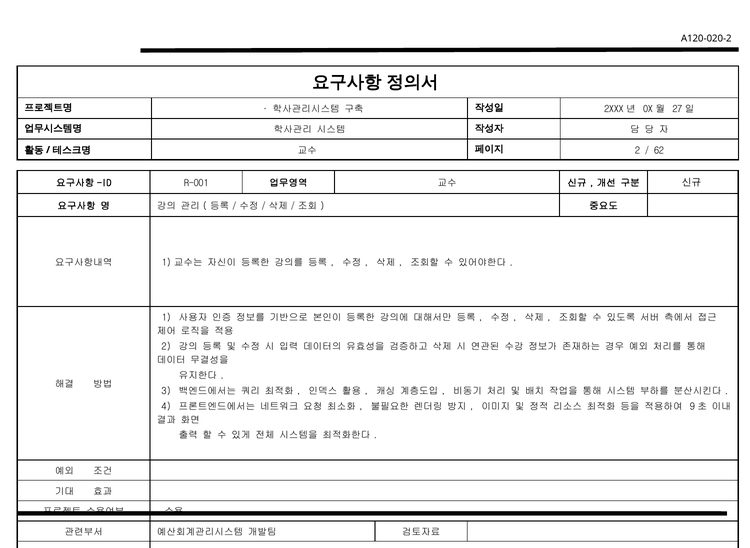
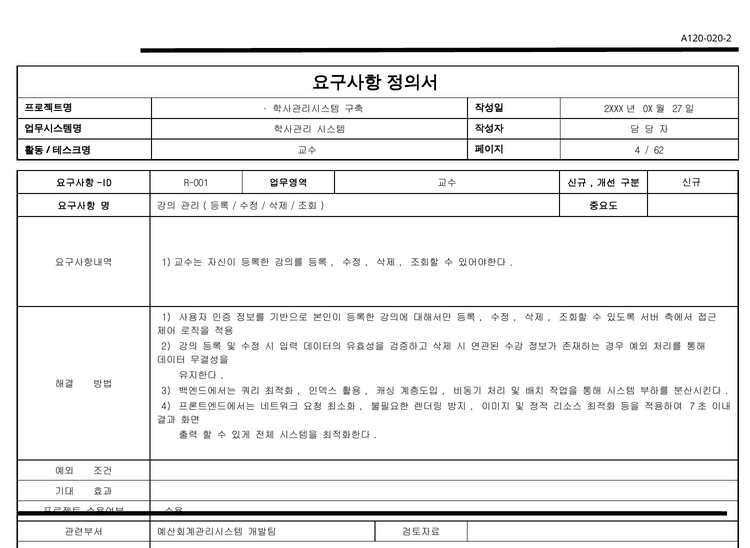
2: 2 -> 4 (637, 150)
9: 9 -> 7 (692, 406)
